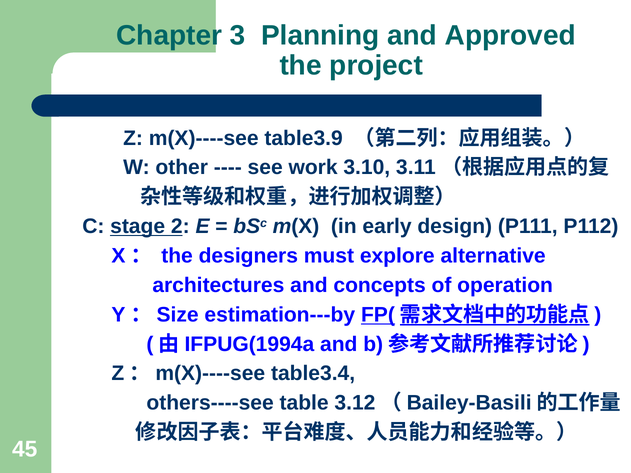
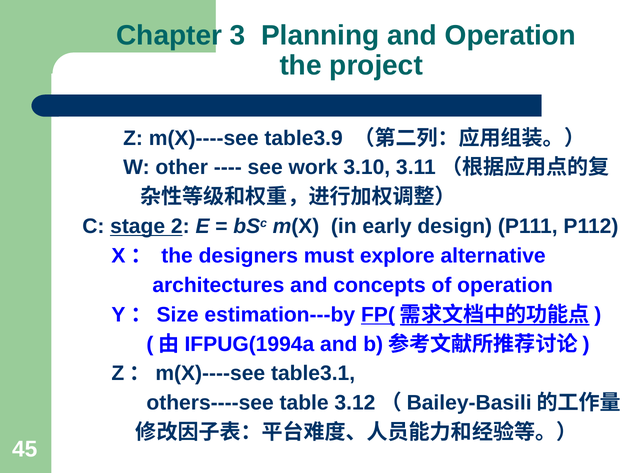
and Approved: Approved -> Operation (510, 35)
table3.4: table3.4 -> table3.1 (313, 374)
